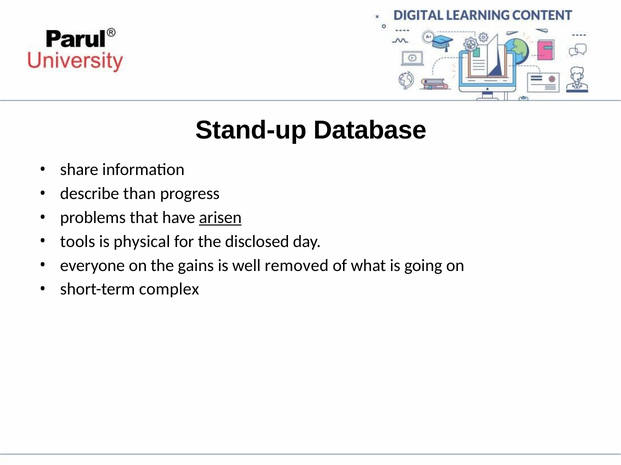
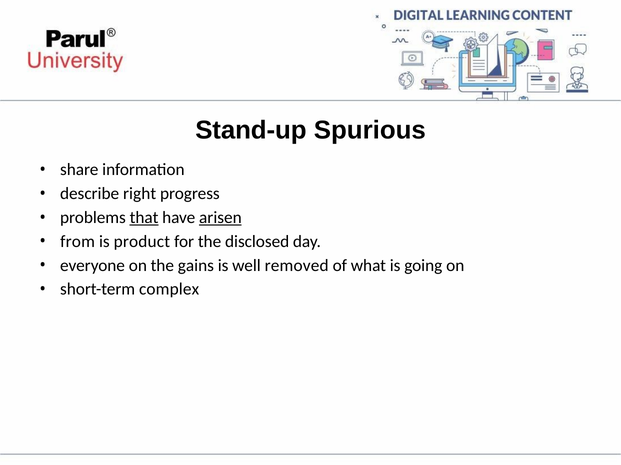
Database: Database -> Spurious (370, 131)
than: than -> right (140, 194)
that underline: none -> present (144, 218)
tools: tools -> from (78, 242)
physical: physical -> product (142, 242)
